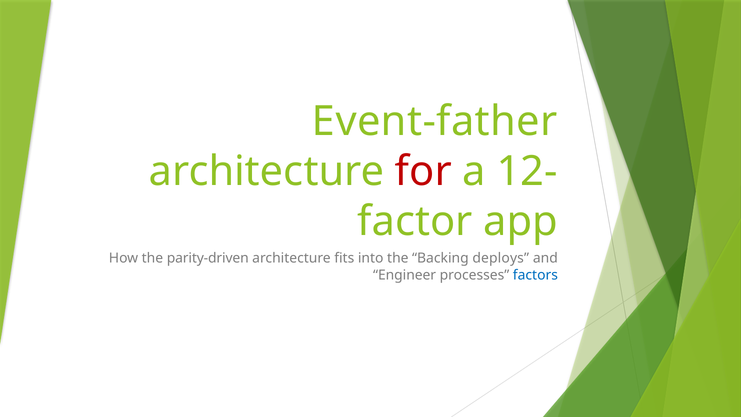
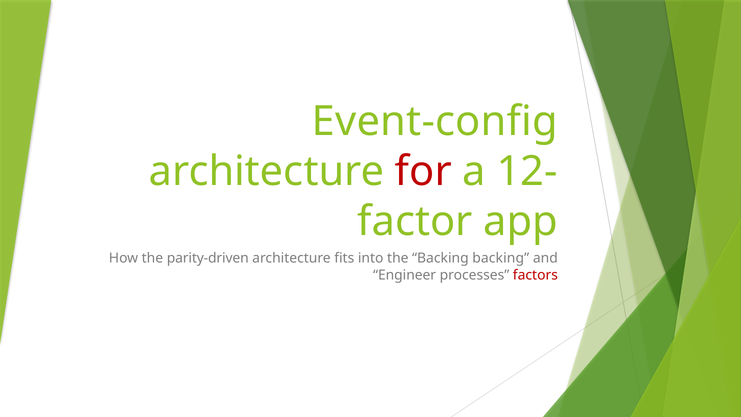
Event-father: Event-father -> Event-config (435, 121)
Backing deploys: deploys -> backing (501, 258)
factors colour: blue -> red (535, 275)
